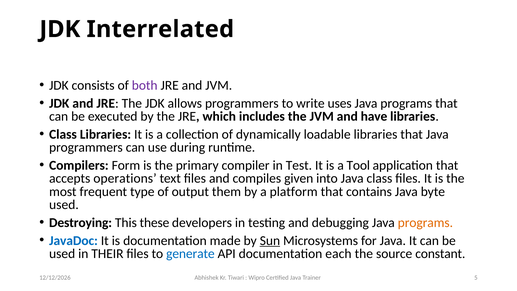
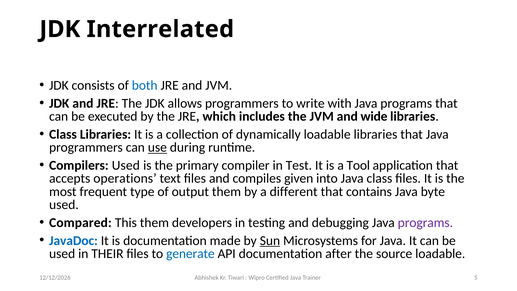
both colour: purple -> blue (145, 85)
uses: uses -> with (340, 103)
have: have -> wide (374, 116)
use underline: none -> present (157, 147)
Compilers Form: Form -> Used (126, 165)
platform: platform -> different (294, 191)
Destroying: Destroying -> Compared (80, 222)
This these: these -> them (154, 222)
programs colour: orange -> purple (425, 222)
each: each -> after (339, 253)
source constant: constant -> loadable (440, 253)
